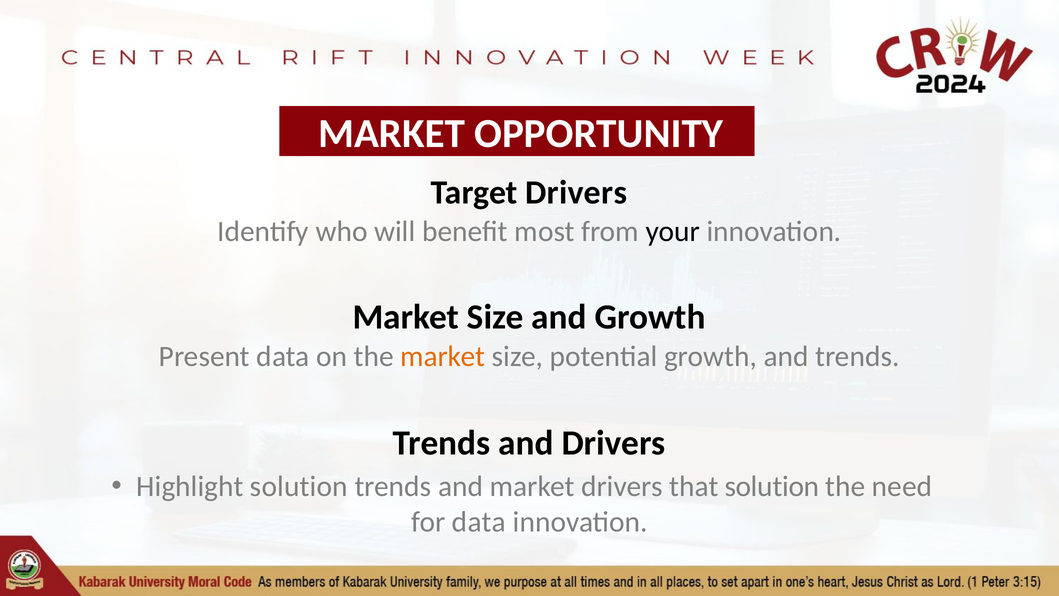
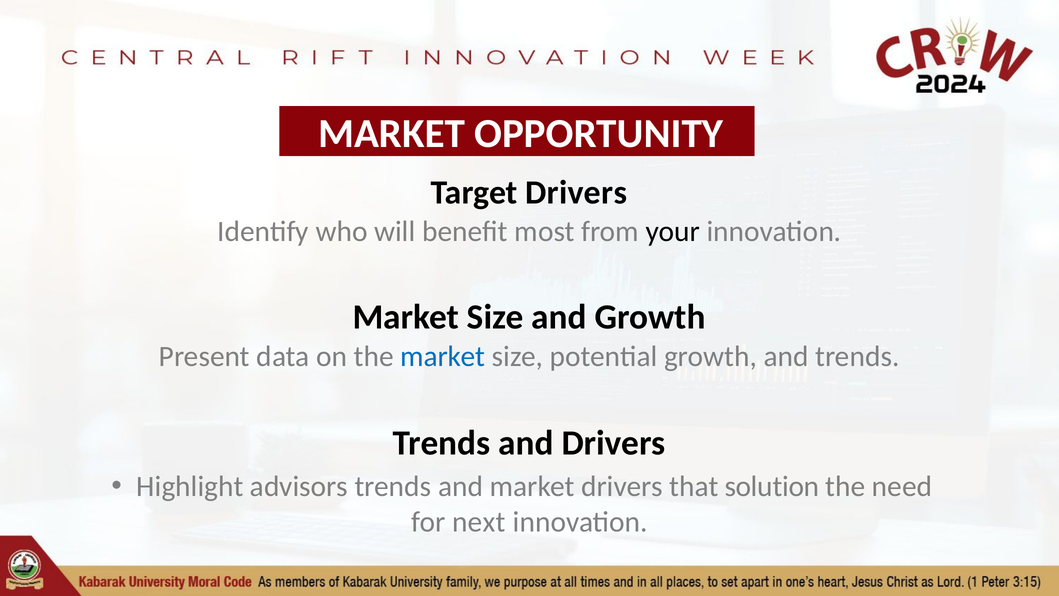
market colour: orange -> blue (443, 356)
Highlight solution: solution -> advisors (299, 487)
for data: data -> next (479, 522)
